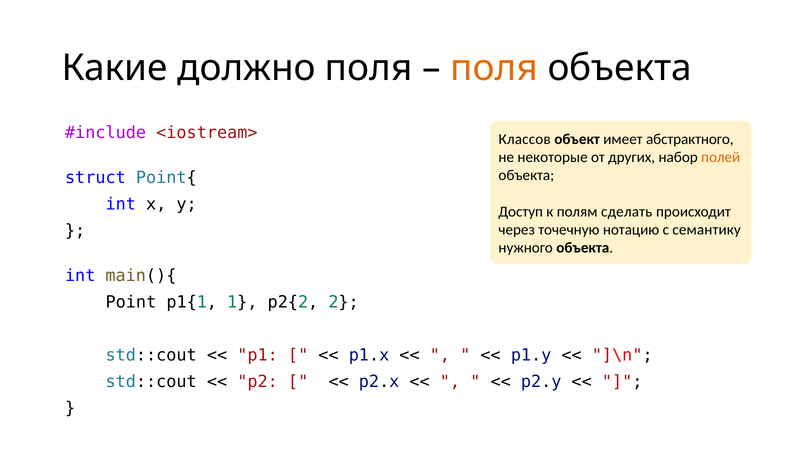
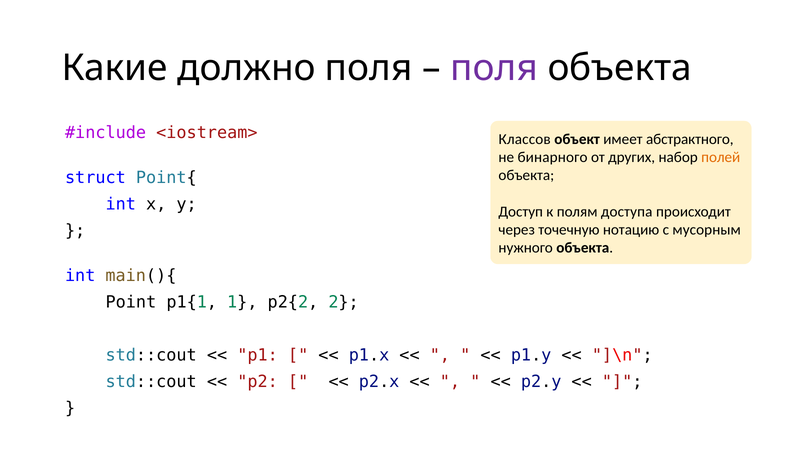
поля colour: orange -> purple (494, 68)
некоторые: некоторые -> бинарного (553, 157)
сделать: сделать -> доступа (627, 212)
семантику: семантику -> мусорным (707, 230)
